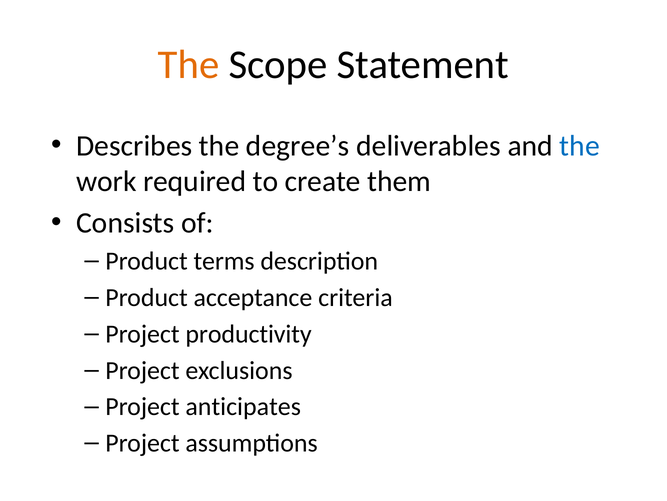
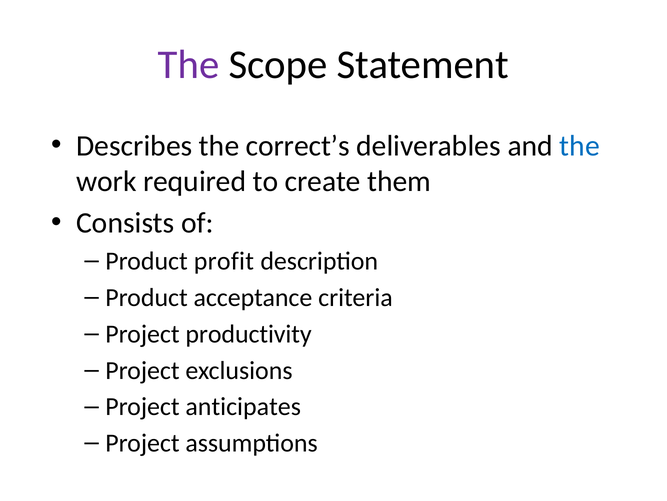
The colour: orange -> purple (189, 65)
degree’s: degree’s -> correct’s (298, 145)
terms: terms -> profit (224, 261)
